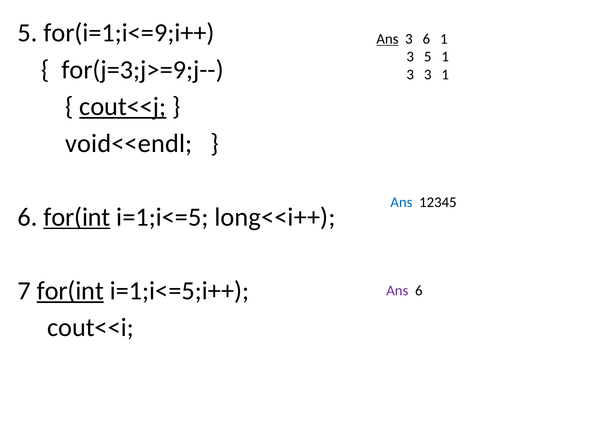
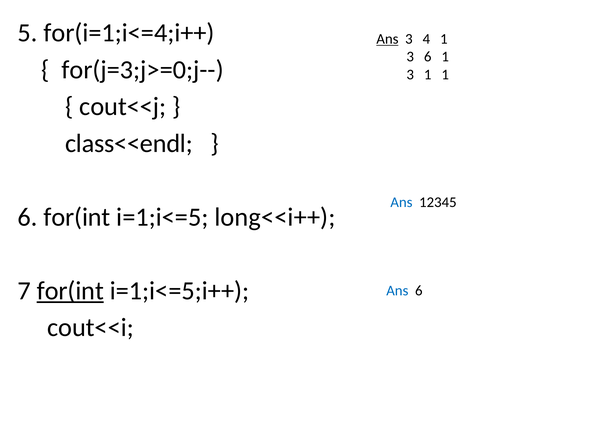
for(i=1;i<=9;i++: for(i=1;i<=9;i++ -> for(i=1;i<=4;i++ (129, 33)
3 6: 6 -> 4 (426, 39)
3 5: 5 -> 6 (428, 57)
for(j=3;j>=9;j--: for(j=3;j>=9;j-- -> for(j=3;j>=0;j-- (143, 70)
3 3: 3 -> 1 (428, 75)
cout<<j underline: present -> none (123, 106)
void<<endl: void<<endl -> class<<endl (129, 143)
for(int underline: present -> none (77, 217)
Ans colour: purple -> blue (397, 291)
